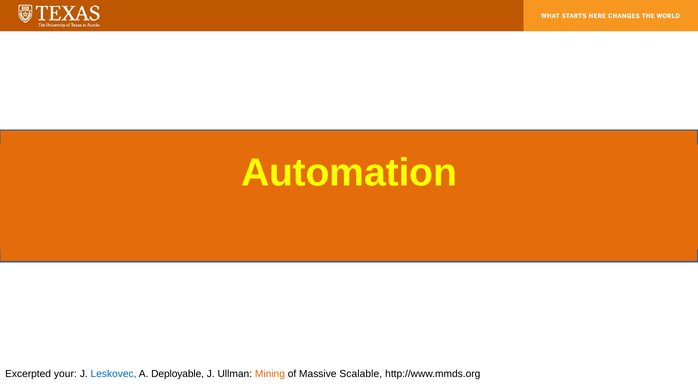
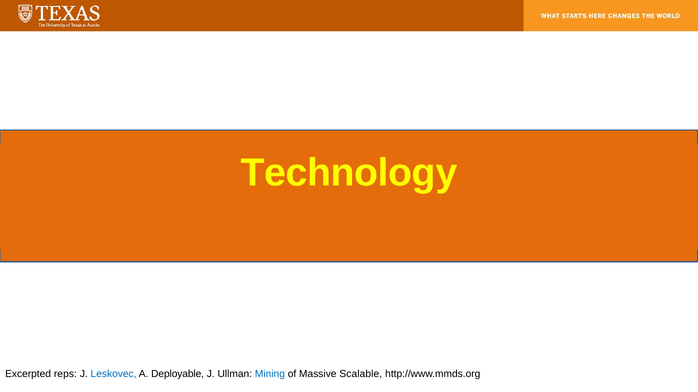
Automation: Automation -> Technology (349, 173)
your: your -> reps (65, 375)
Mining colour: orange -> blue (270, 375)
